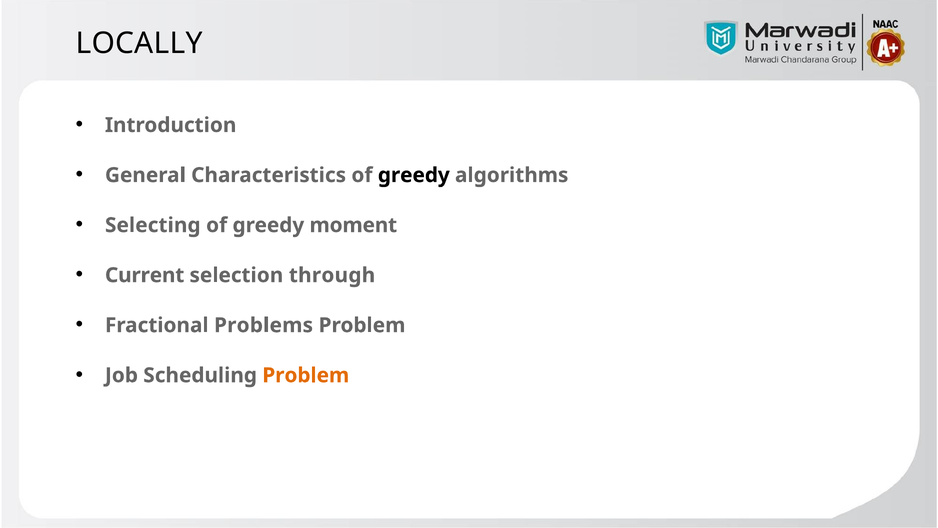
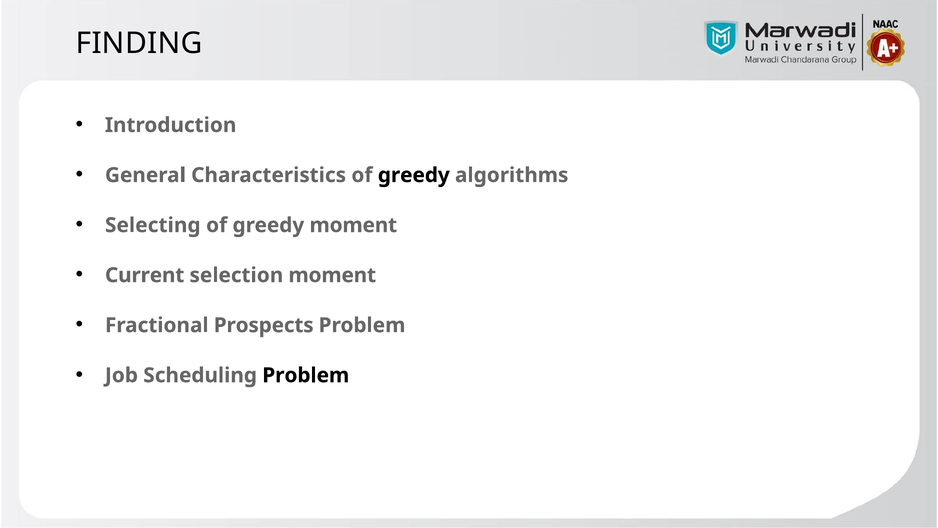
LOCALLY: LOCALLY -> FINDING (139, 43)
selection through: through -> moment (332, 275)
Problems: Problems -> Prospects (264, 325)
Problem colour: orange -> black (306, 375)
